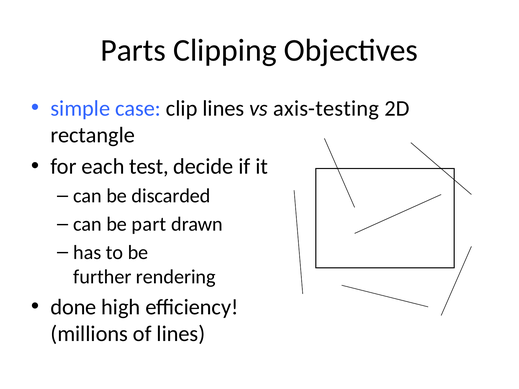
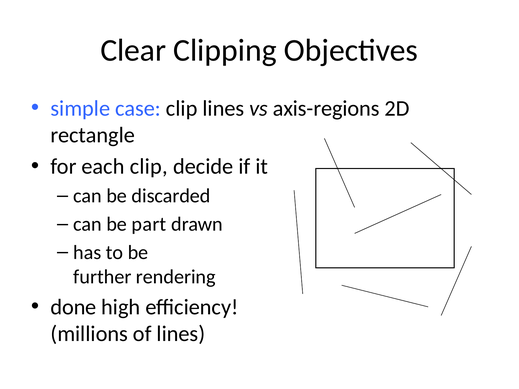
Parts: Parts -> Clear (133, 50)
axis-testing: axis-testing -> axis-regions (326, 108)
each test: test -> clip (149, 167)
